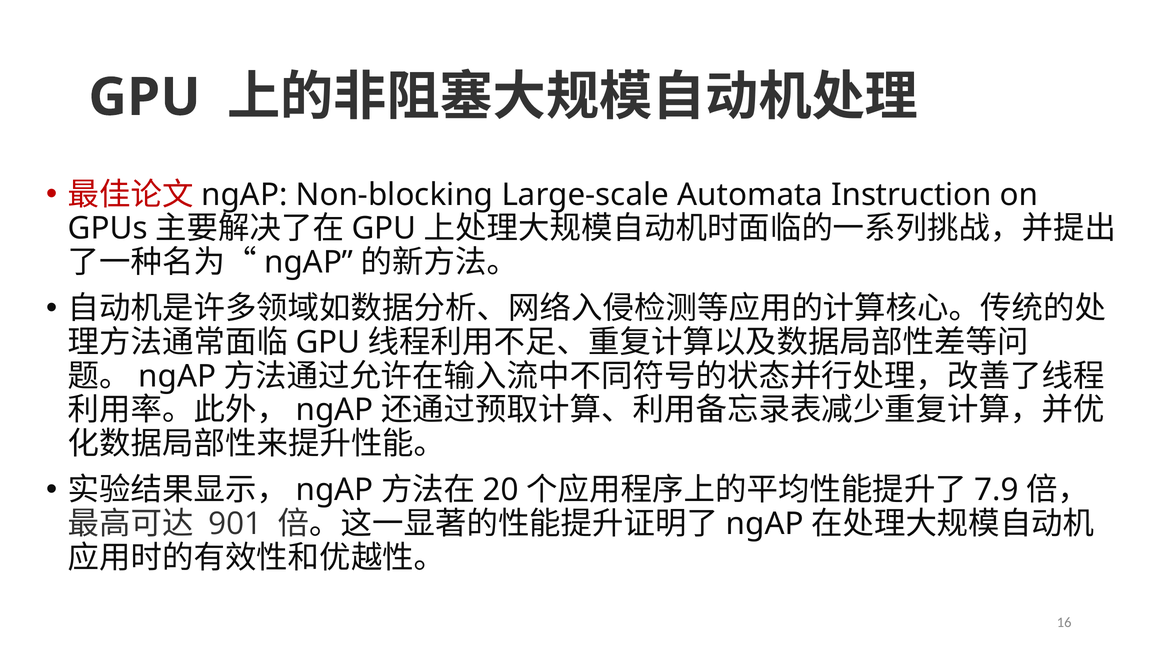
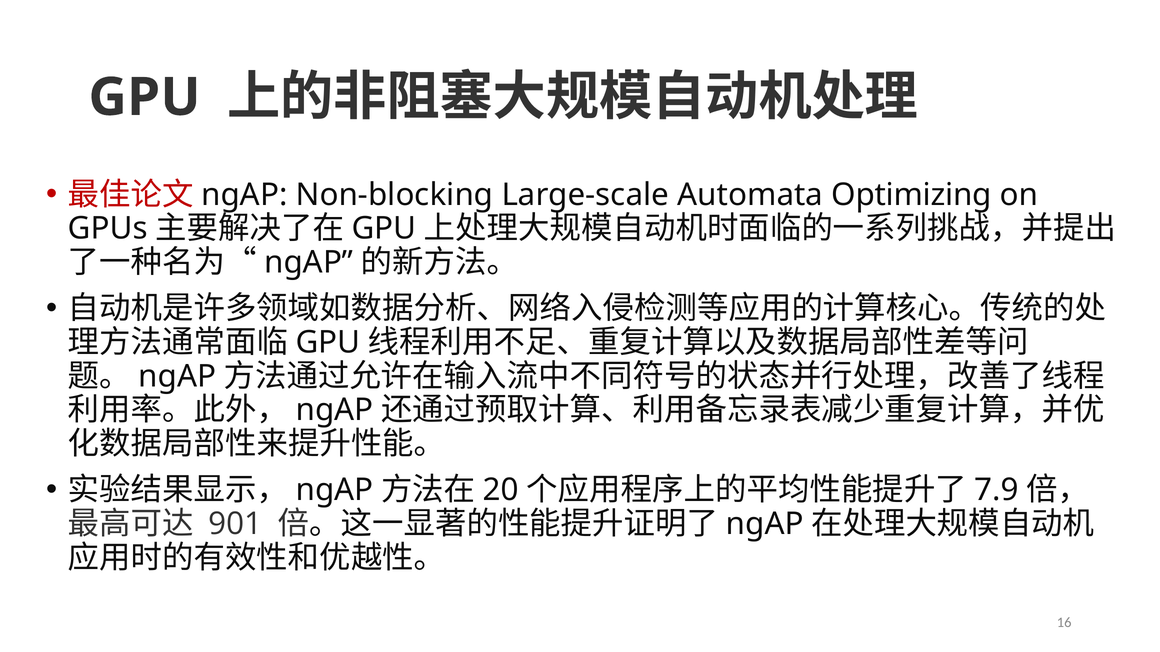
Instruction: Instruction -> Optimizing (911, 195)
